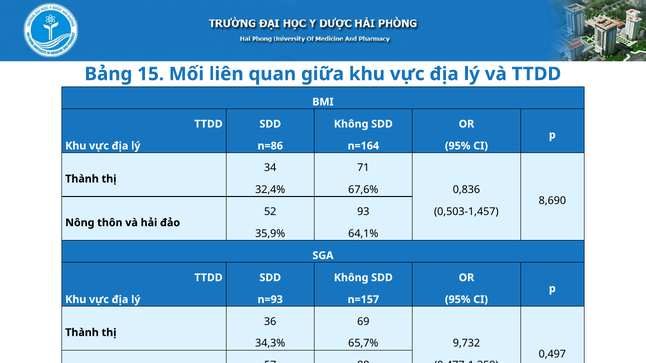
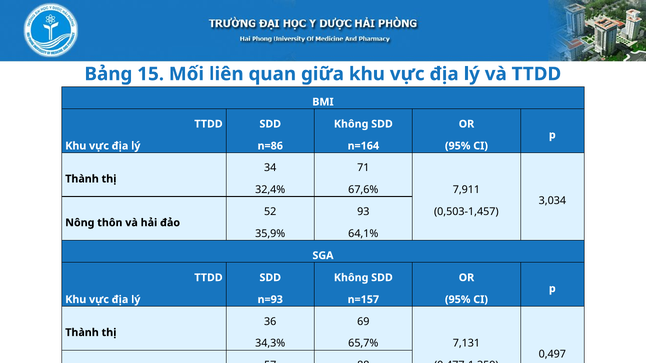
0,836: 0,836 -> 7,911 (466, 190)
8,690: 8,690 -> 3,034 (552, 201)
9,732: 9,732 -> 7,131 (466, 344)
